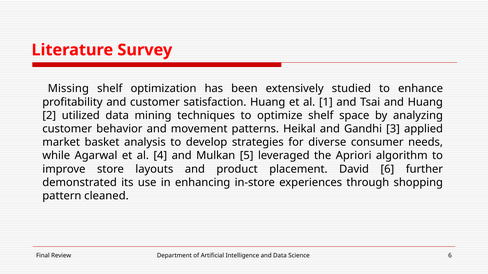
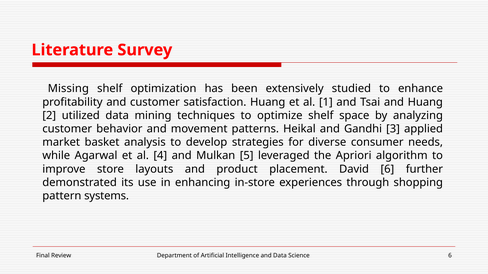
cleaned: cleaned -> systems (107, 196)
